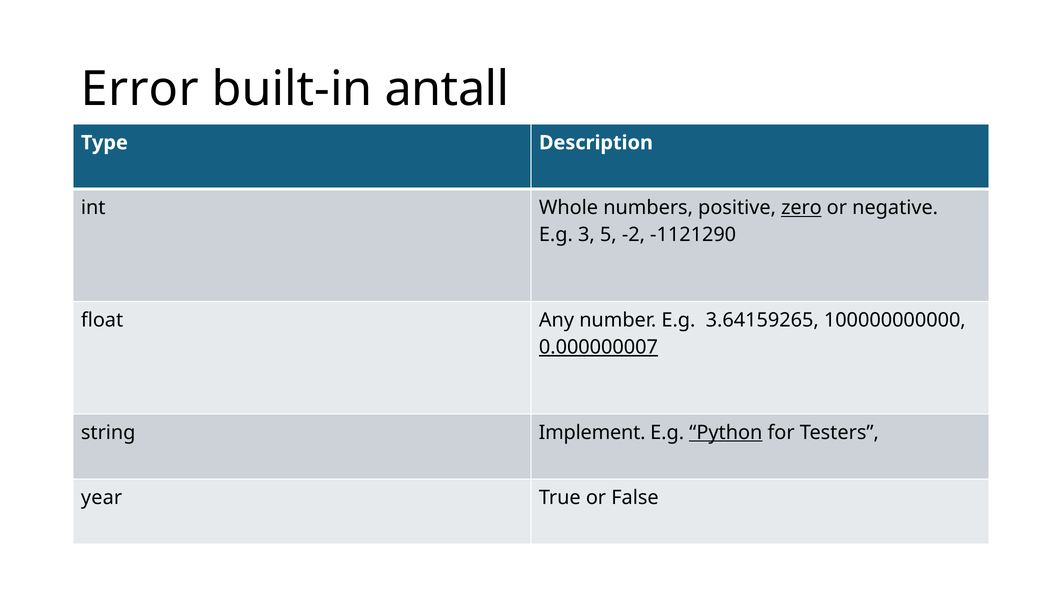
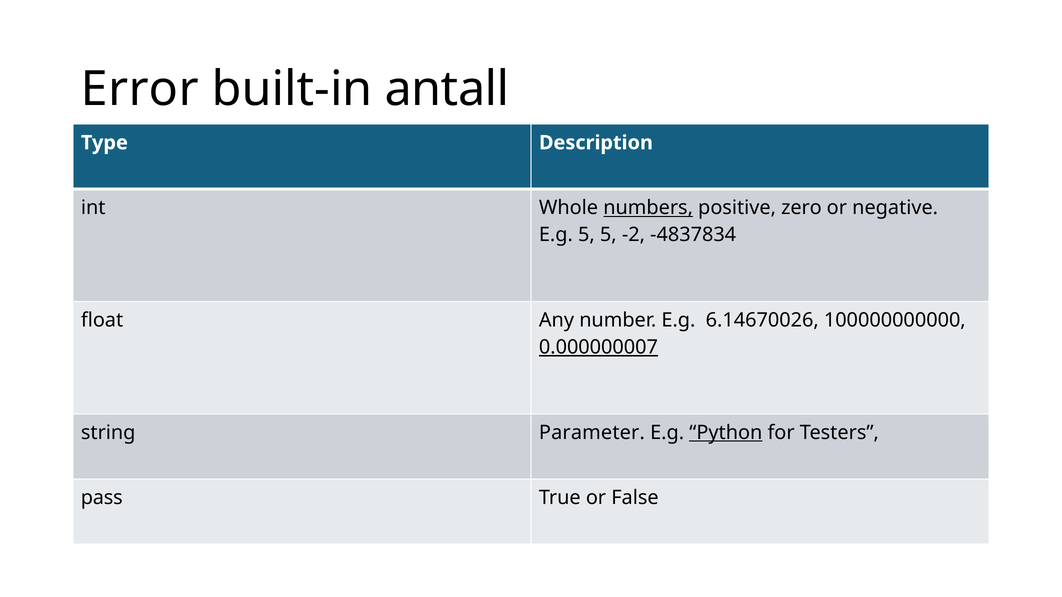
numbers underline: none -> present (648, 208)
zero underline: present -> none (801, 208)
E.g 3: 3 -> 5 (586, 235)
-1121290: -1121290 -> -4837834 (693, 235)
3.64159265: 3.64159265 -> 6.14670026 (762, 320)
Implement: Implement -> Parameter (592, 433)
year: year -> pass (102, 498)
